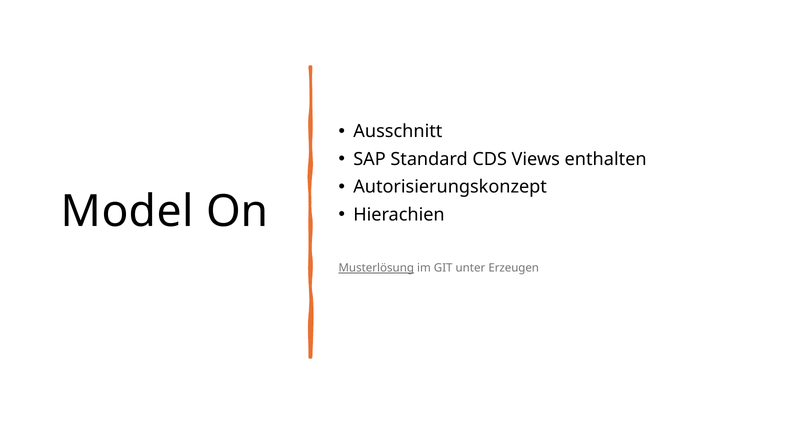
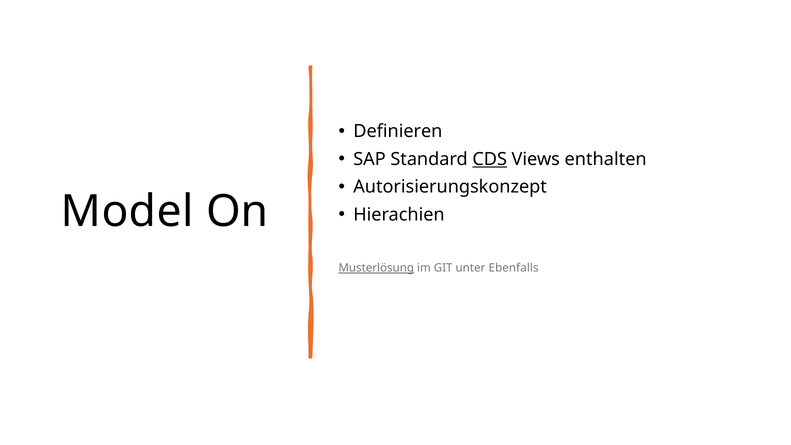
Ausschnitt: Ausschnitt -> Definieren (398, 131)
CDS underline: none -> present (490, 159)
Erzeugen: Erzeugen -> Ebenfalls (514, 268)
